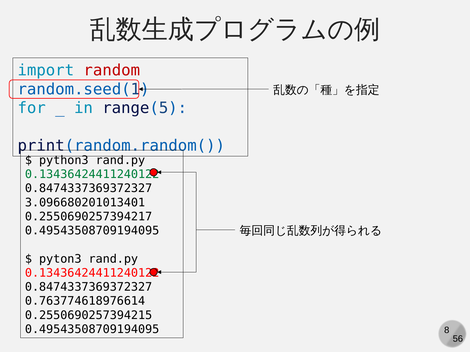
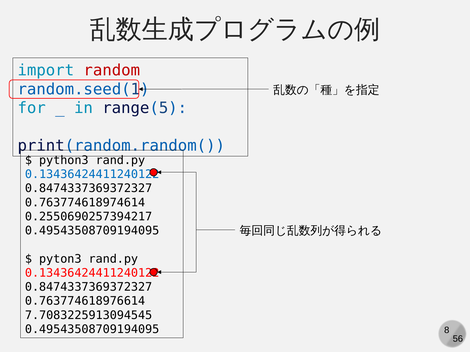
0.13436424411240122 colour: green -> blue (92, 175)
3.096680201013401: 3.096680201013401 -> 0.763774618974614 (85, 203)
0.2550690257394215: 0.2550690257394215 -> 7.7083225913094545 (89, 316)
